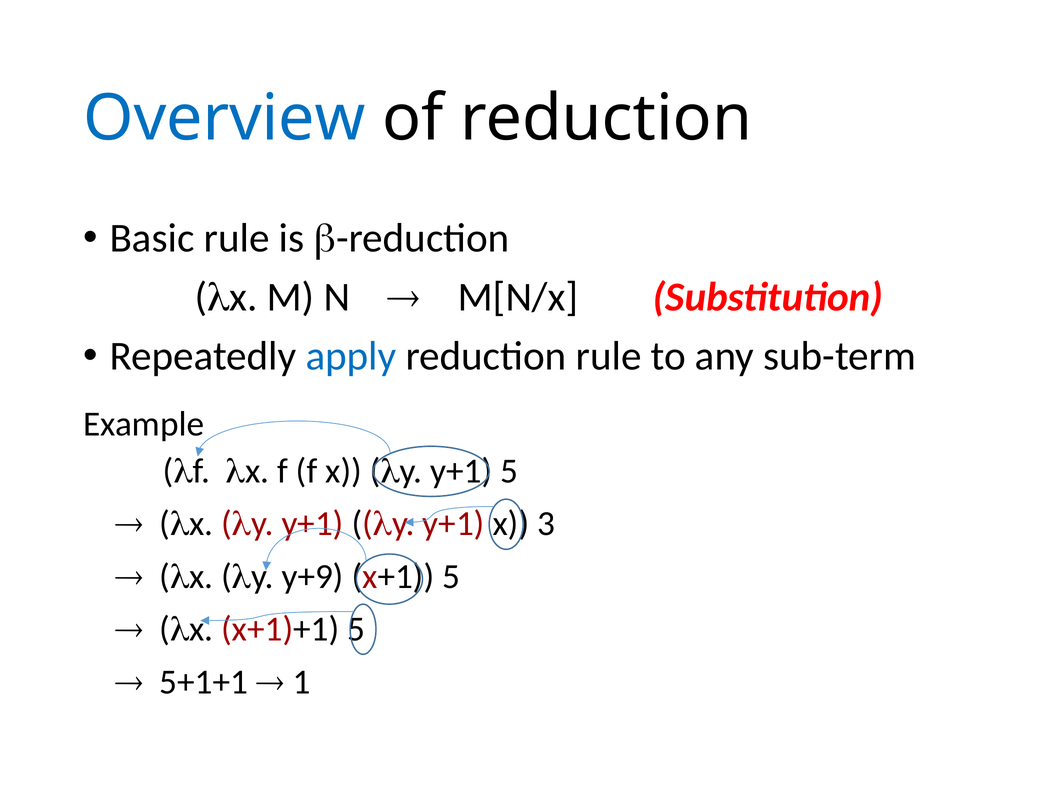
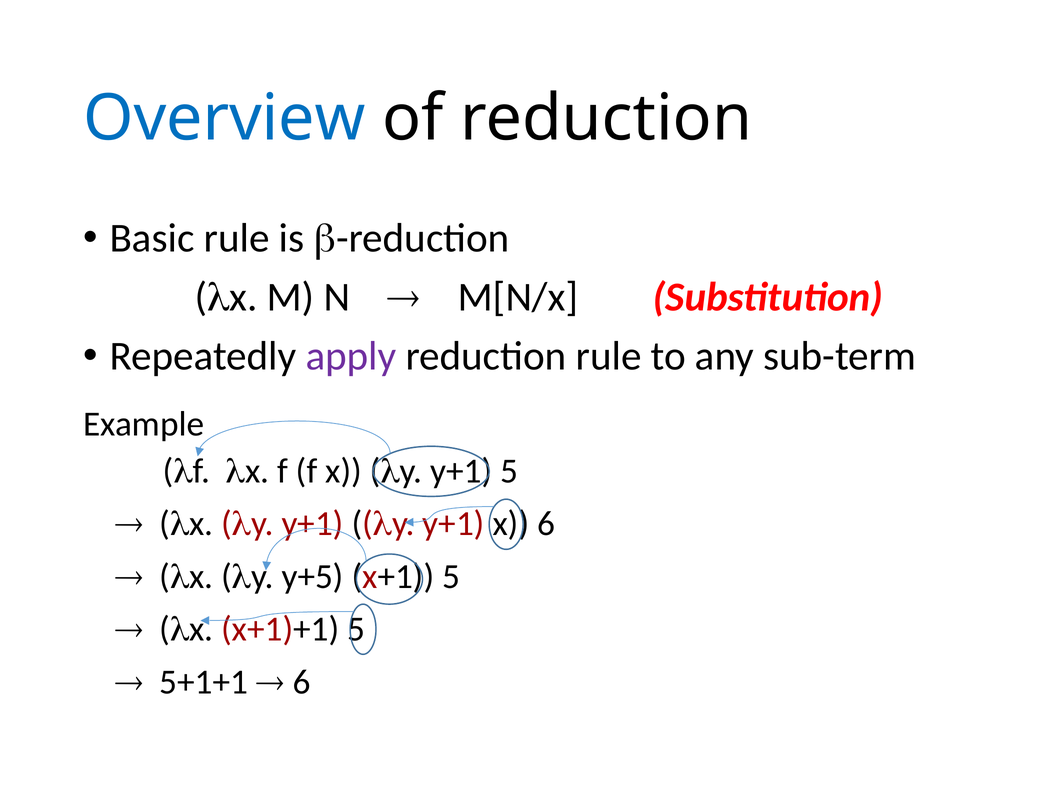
apply colour: blue -> purple (351, 357)
x 3: 3 -> 6 (546, 524)
y+9: y+9 -> y+5 (313, 577)
1: 1 -> 6 (302, 682)
